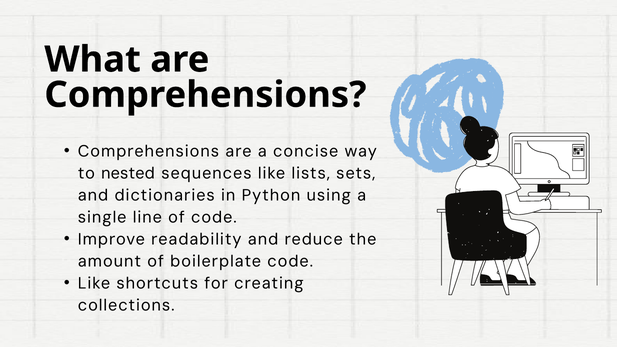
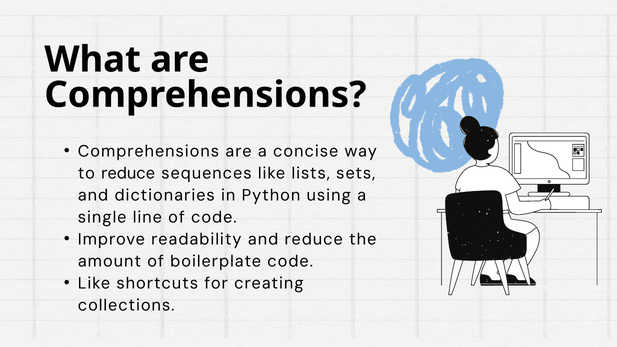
to nested: nested -> reduce (128, 173)
